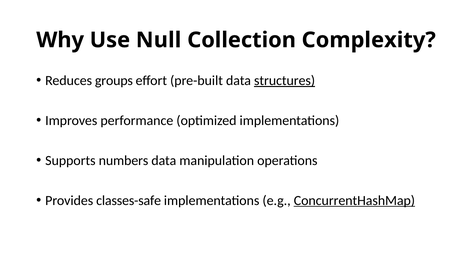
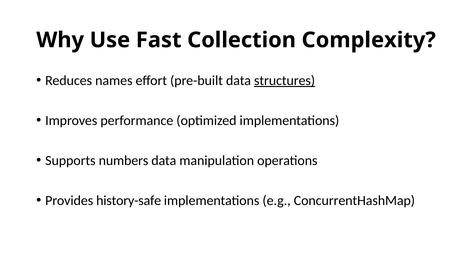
Null: Null -> Fast (159, 40)
groups: groups -> names (114, 80)
classes-safe: classes-safe -> history-safe (129, 200)
ConcurrentHashMap underline: present -> none (354, 200)
